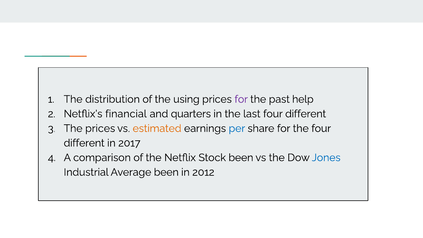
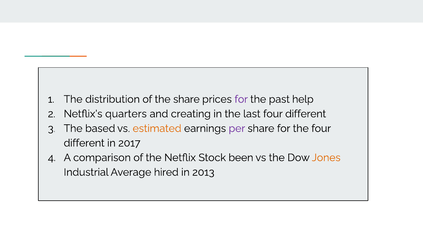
the using: using -> share (186, 99)
financial: financial -> quarters (126, 114)
quarters: quarters -> creating (191, 114)
The prices: prices -> based (100, 128)
per colour: blue -> purple (237, 128)
Jones colour: blue -> orange (326, 158)
Average been: been -> hired (166, 172)
2012: 2012 -> 2013 (203, 172)
